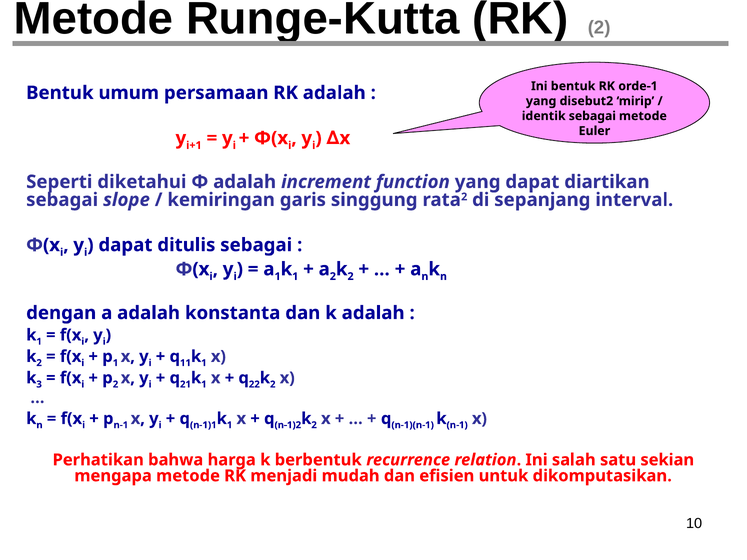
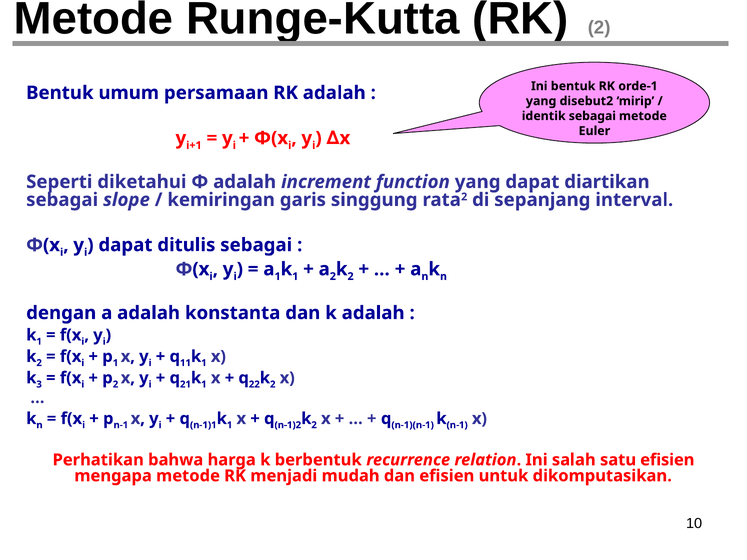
satu sekian: sekian -> efisien (667, 460)
